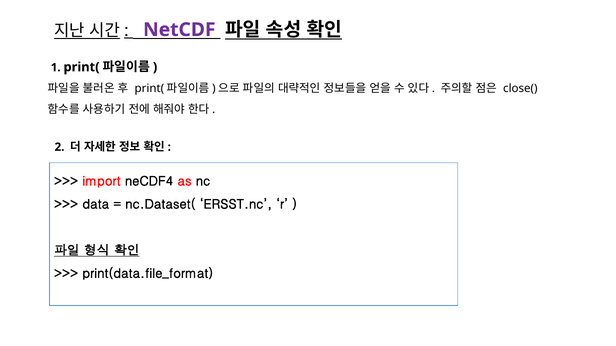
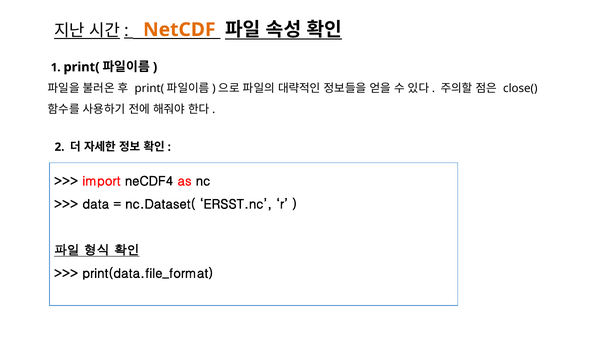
NetCDF colour: purple -> orange (179, 30)
